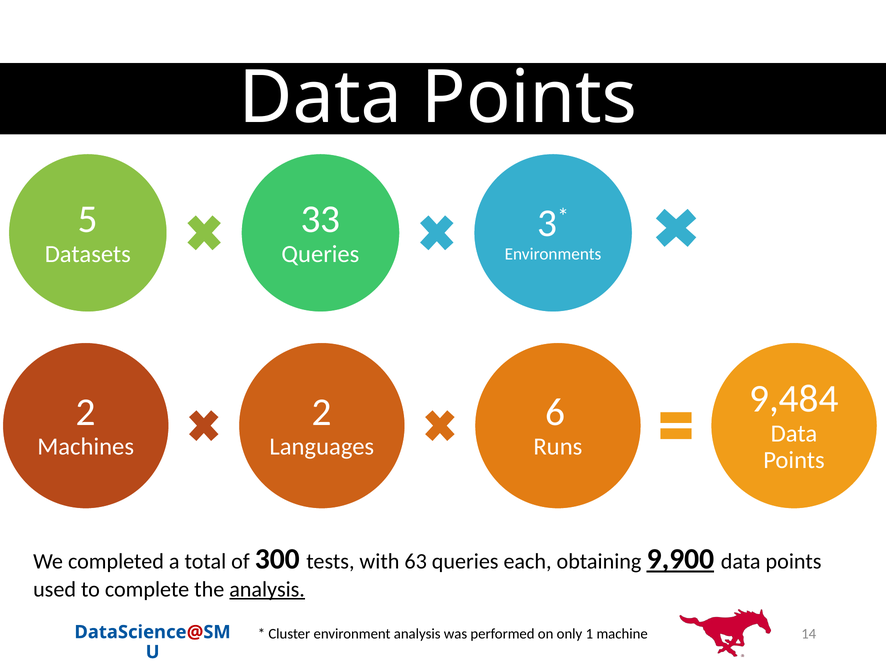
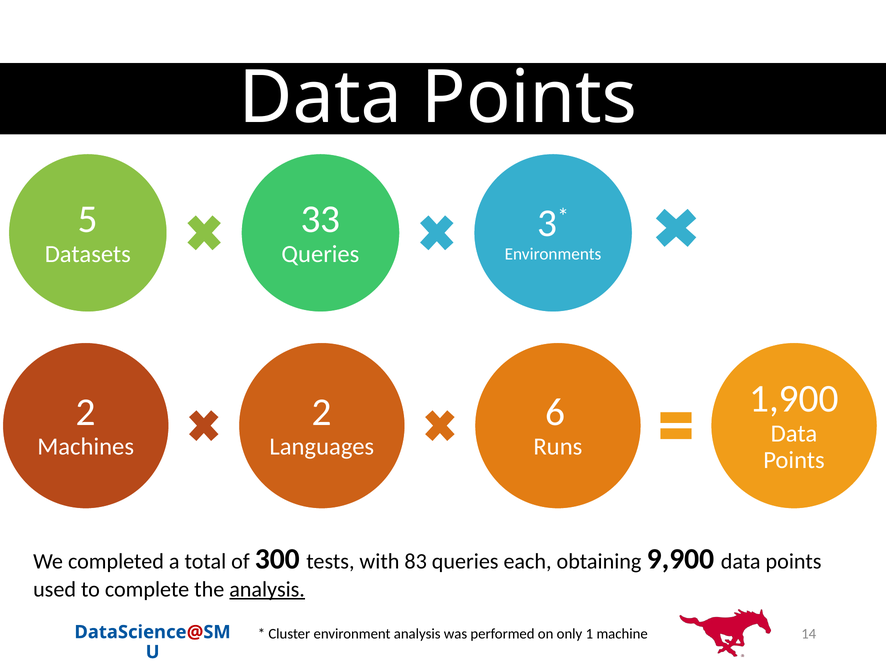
9,484: 9,484 -> 1,900 (794, 399)
63: 63 -> 83 (416, 562)
9,900 underline: present -> none (680, 559)
